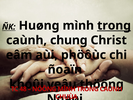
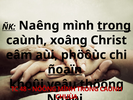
Huøng: Huøng -> Naêng (39, 26)
chung: chung -> xoâng (69, 40)
ñoaïn underline: none -> present (65, 69)
